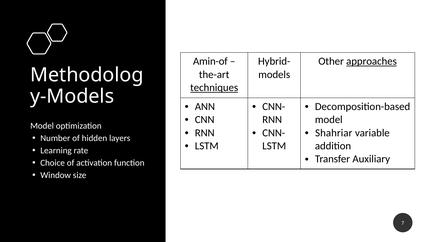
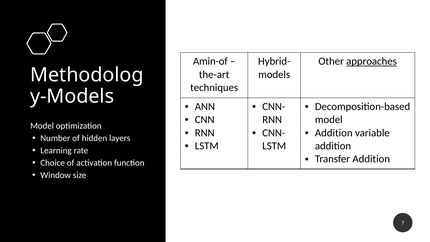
techniques underline: present -> none (214, 88)
Shahriar: Shahriar -> Addition (334, 133)
Transfer Auxiliary: Auxiliary -> Addition (371, 159)
